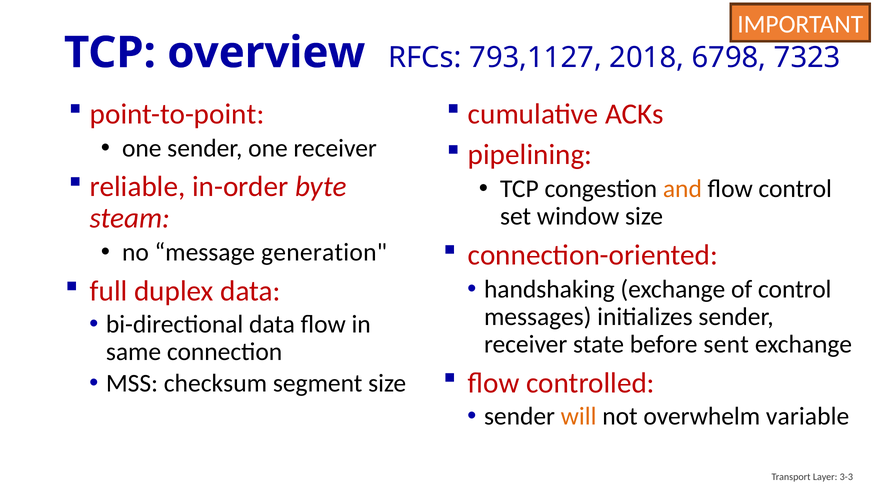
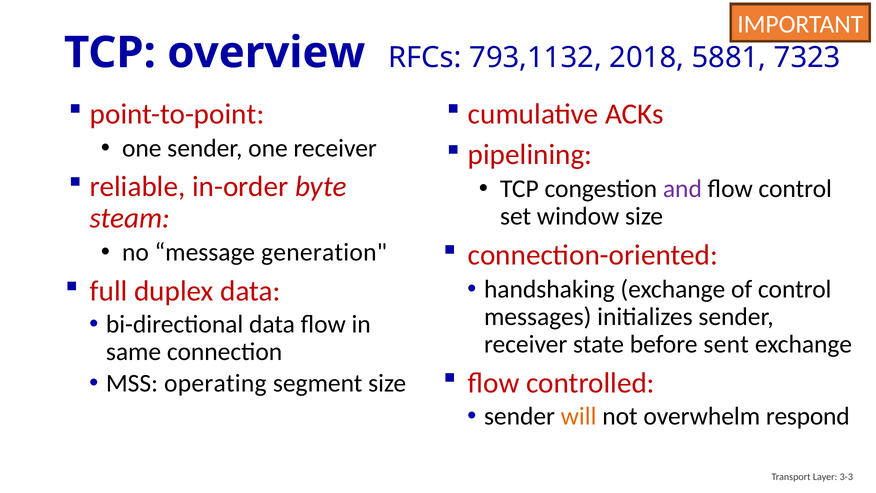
793,1127: 793,1127 -> 793,1132 (536, 57)
6798: 6798 -> 5881 (729, 57)
and colour: orange -> purple (682, 189)
checksum: checksum -> operating (215, 383)
variable: variable -> respond (808, 416)
